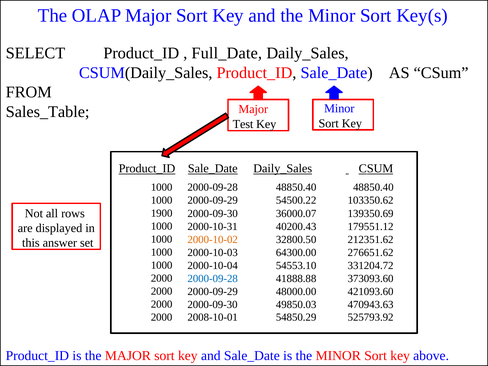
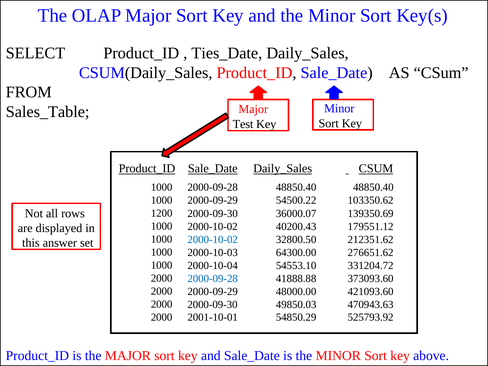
Full_Date: Full_Date -> Ties_Date (227, 53)
1900: 1900 -> 1200 (162, 213)
2000-10-31: 2000-10-31 -> 2000-10-02 (213, 226)
2000-10-02 colour: orange -> blue (213, 239)
2008-10-01: 2008-10-01 -> 2001-10-01 (213, 317)
